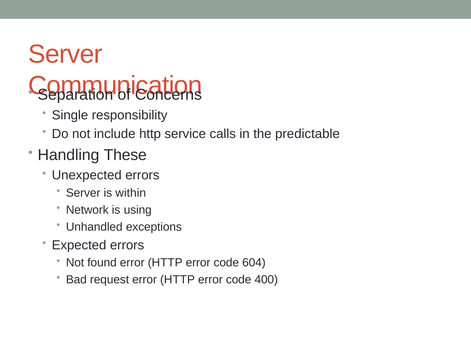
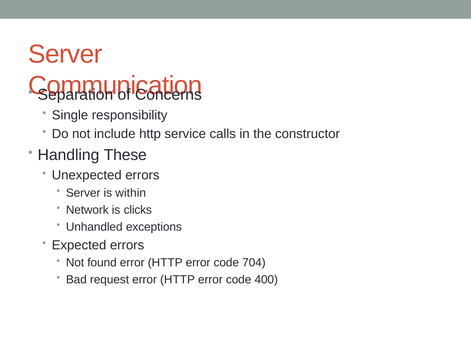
predictable: predictable -> constructor (308, 134)
using: using -> clicks (138, 210)
604: 604 -> 704 (254, 263)
